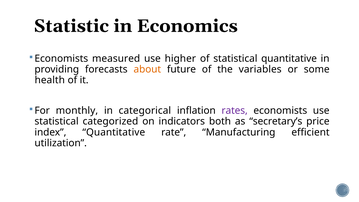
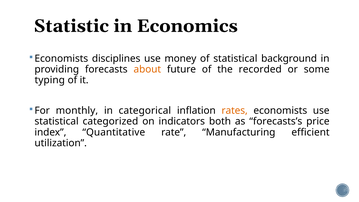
measured: measured -> disciplines (116, 59)
higher: higher -> money (180, 59)
statistical quantitative: quantitative -> background (289, 59)
variables: variables -> recorded (260, 69)
health: health -> typing (50, 80)
rates colour: purple -> orange (235, 111)
secretary’s: secretary’s -> forecasts’s (276, 121)
